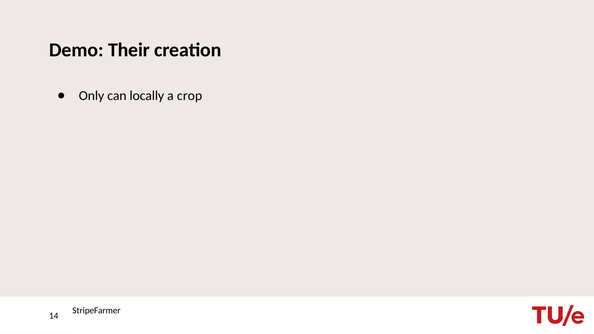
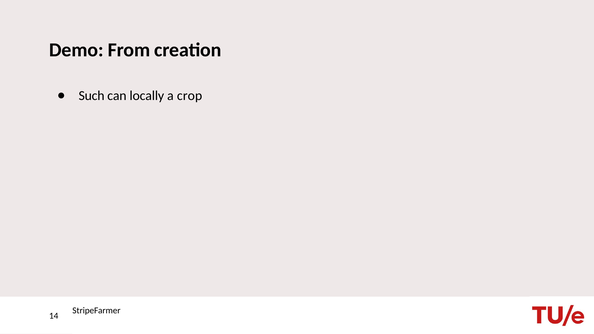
Their: Their -> From (129, 50)
Only: Only -> Such (92, 96)
